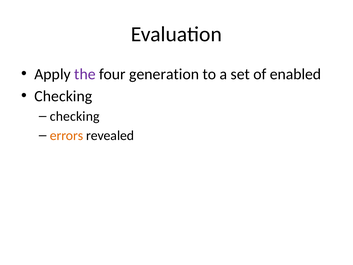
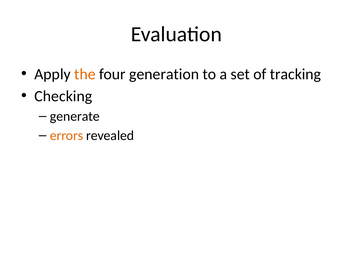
the colour: purple -> orange (85, 74)
enabled: enabled -> tracking (296, 74)
checking: checking -> generate (75, 116)
